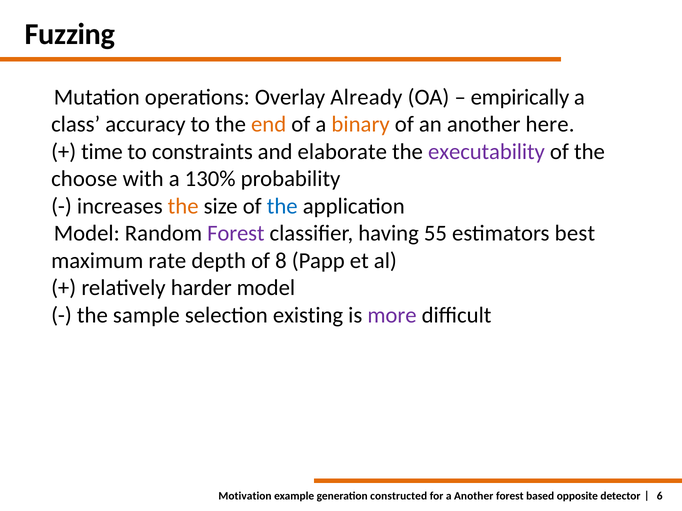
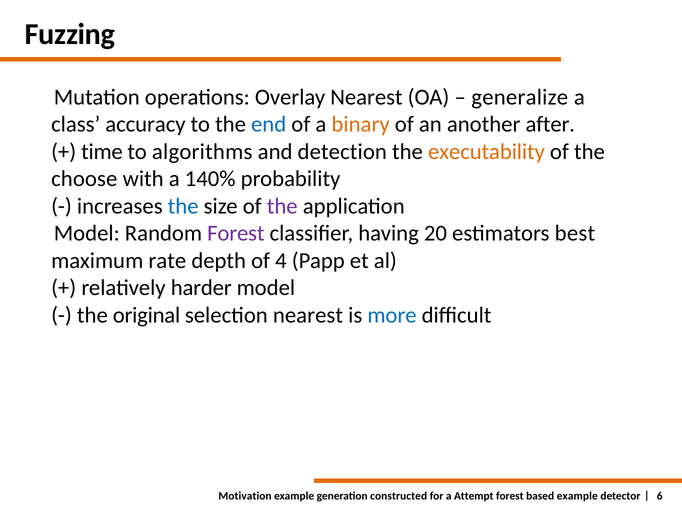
Overlay Already: Already -> Nearest (366, 97)
empirically: empirically -> generalize (520, 97)
end colour: orange -> blue (269, 124)
here: here -> after (550, 124)
constraints: constraints -> algorithms (202, 152)
elaborate: elaborate -> detection (342, 152)
executability colour: purple -> orange (486, 152)
130%: 130% -> 140% (210, 179)
the colour: orange -> blue (183, 206)
the colour: blue -> purple (282, 206)
55: 55 -> 20 (435, 234)
8: 8 -> 4 (281, 261)
sample: sample -> original (147, 315)
selection existing: existing -> nearest (308, 315)
more colour: purple -> blue (392, 315)
a Another: Another -> Attempt (474, 497)
based opposite: opposite -> example (577, 497)
